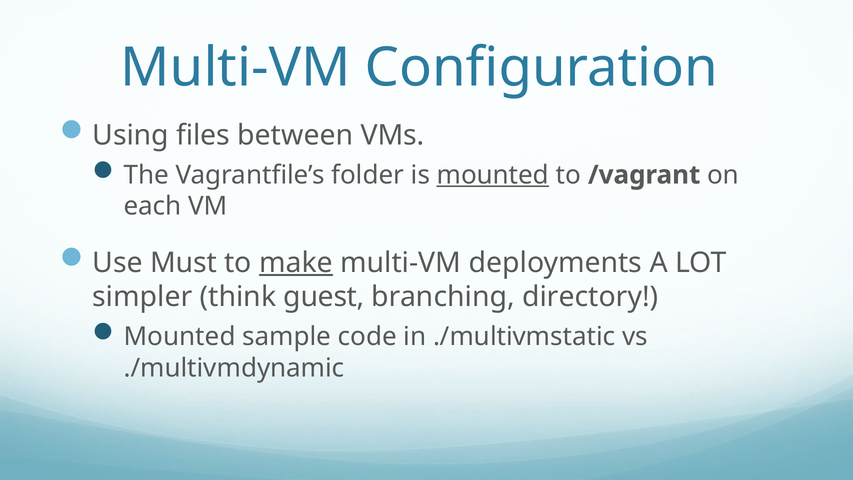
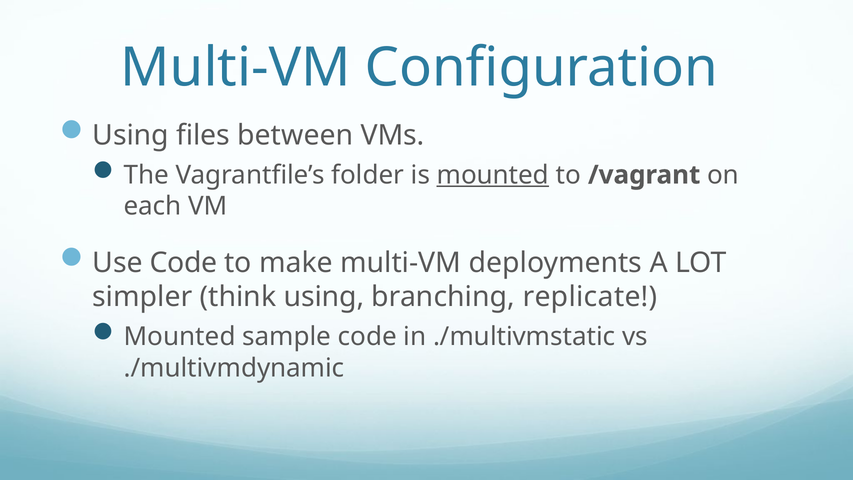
Use Must: Must -> Code (184, 263)
make underline: present -> none (296, 263)
think guest: guest -> using (324, 297)
directory: directory -> replicate (590, 297)
